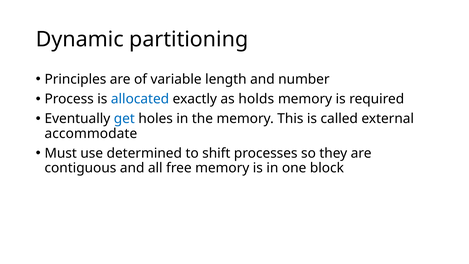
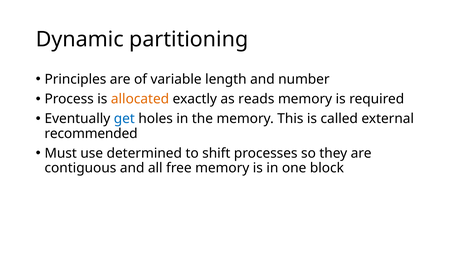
allocated colour: blue -> orange (140, 99)
holds: holds -> reads (256, 99)
accommodate: accommodate -> recommended (91, 133)
